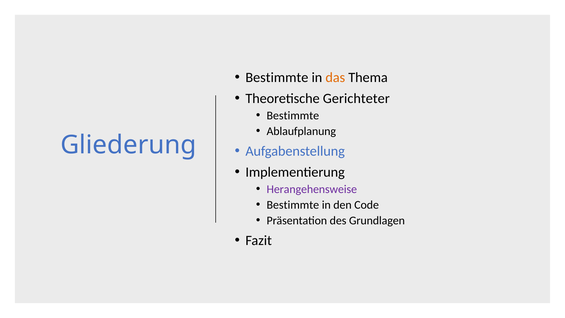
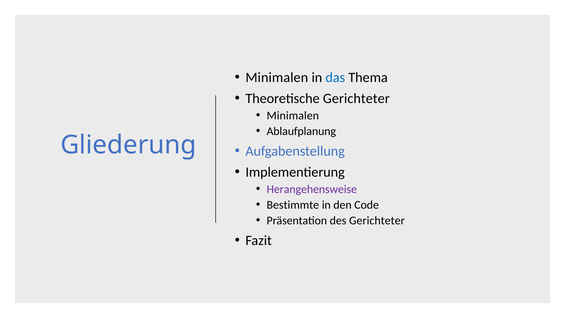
Bestimmte: Bestimmte -> Minimalen (277, 77)
das colour: orange -> blue (335, 77)
Bestimmte: Bestimmte -> Minimalen (293, 115)
des Grundlagen: Grundlagen -> Gerichteter (377, 220)
